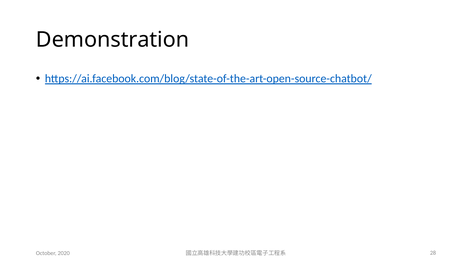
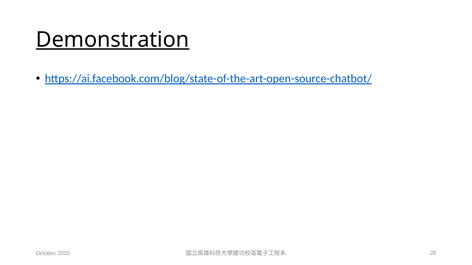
Demonstration underline: none -> present (113, 40)
